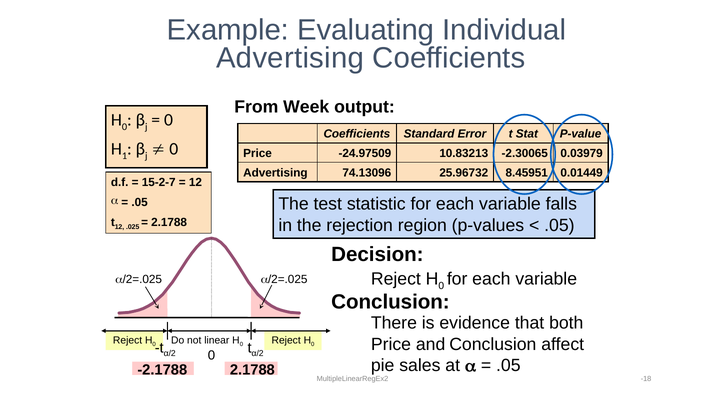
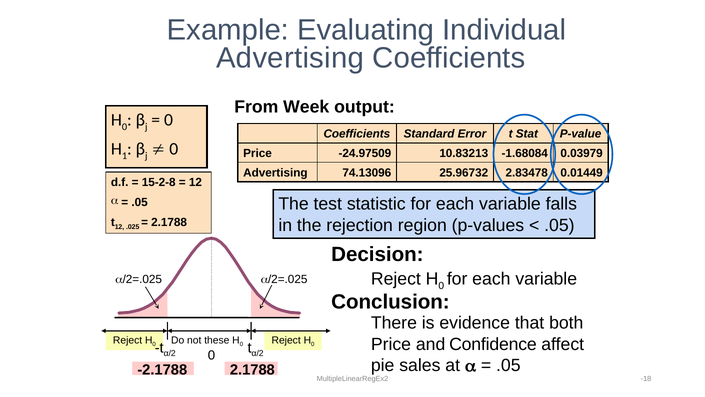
-2.30065: -2.30065 -> -1.68084 (525, 153)
8.45951: 8.45951 -> 2.83478 (527, 173)
15-2-7: 15-2-7 -> 15-2-8 (159, 182)
linear: linear -> these (217, 340)
and Conclusion: Conclusion -> Confidence (493, 344)
